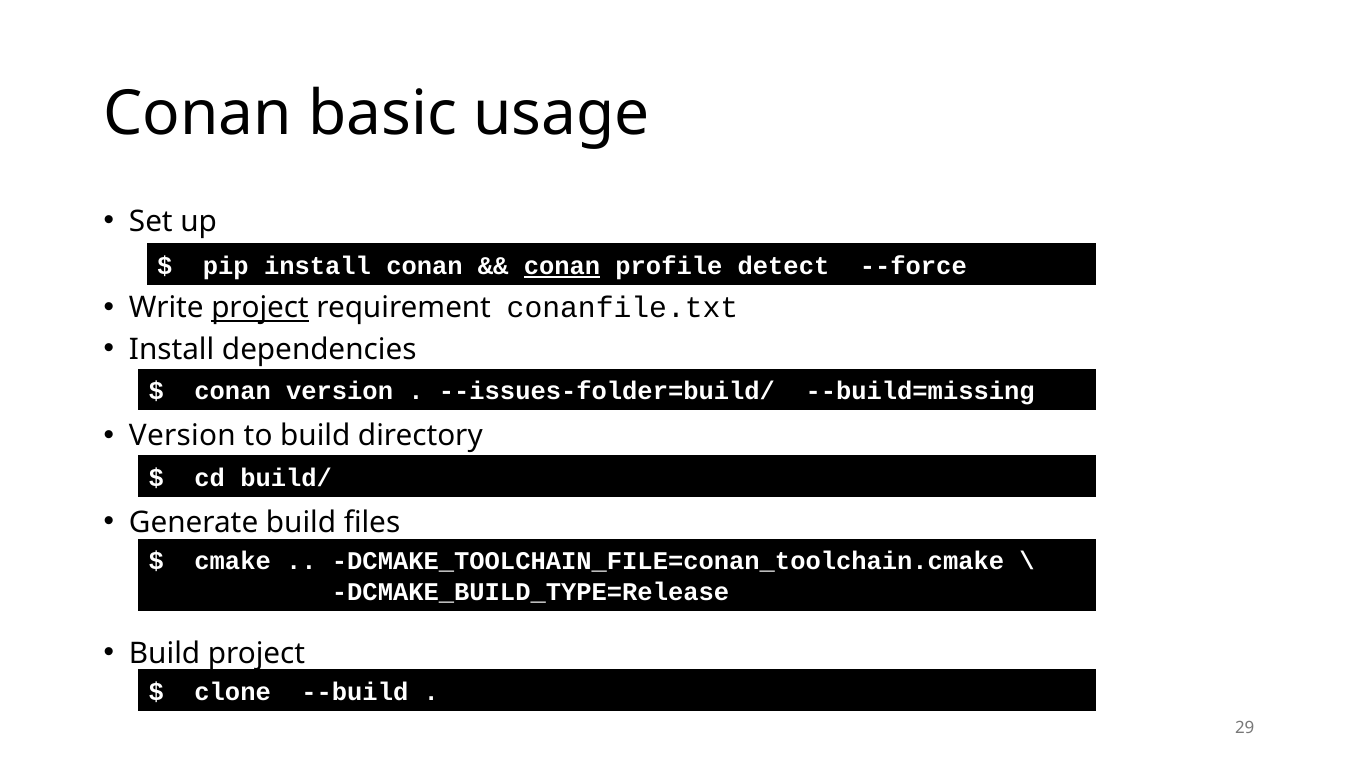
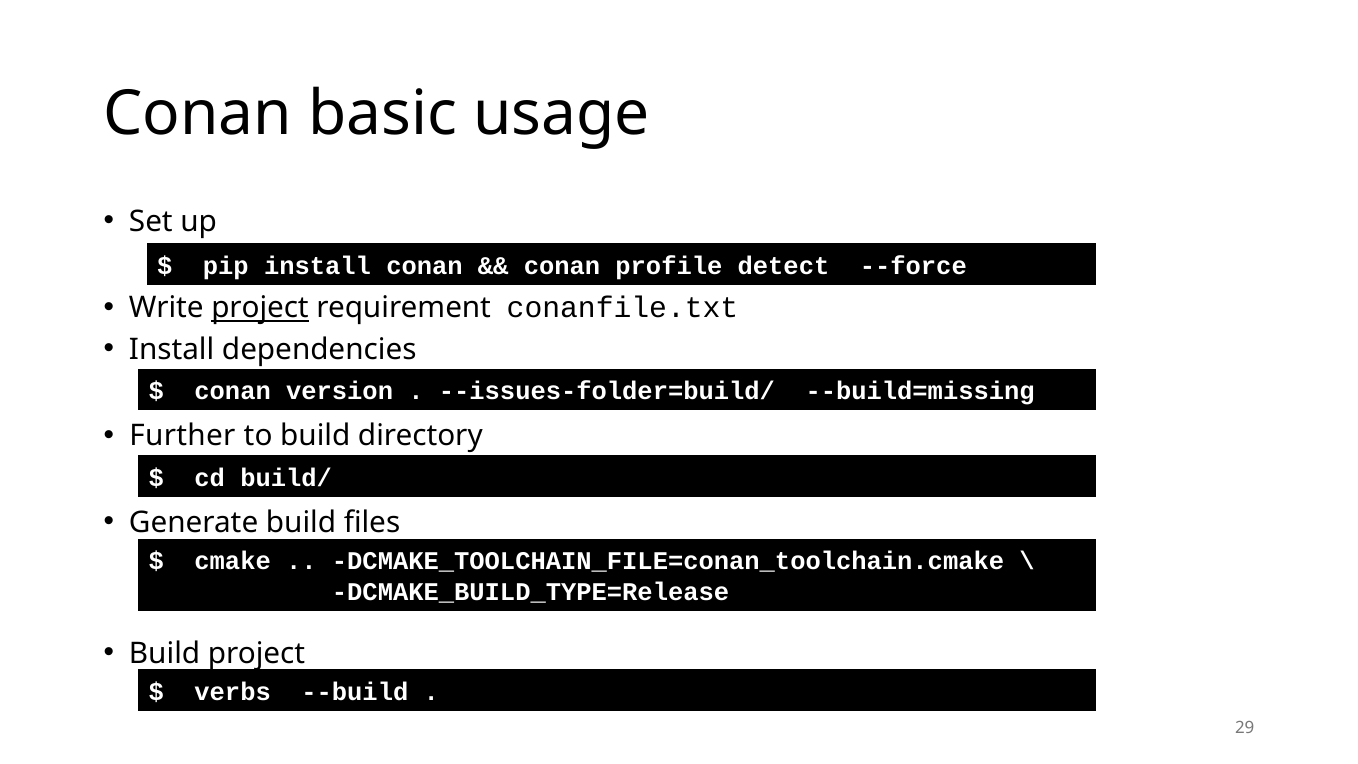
conan underline: present -> none (562, 266)
Version: Version -> Further (182, 436)
clone: clone -> verbs (233, 692)
